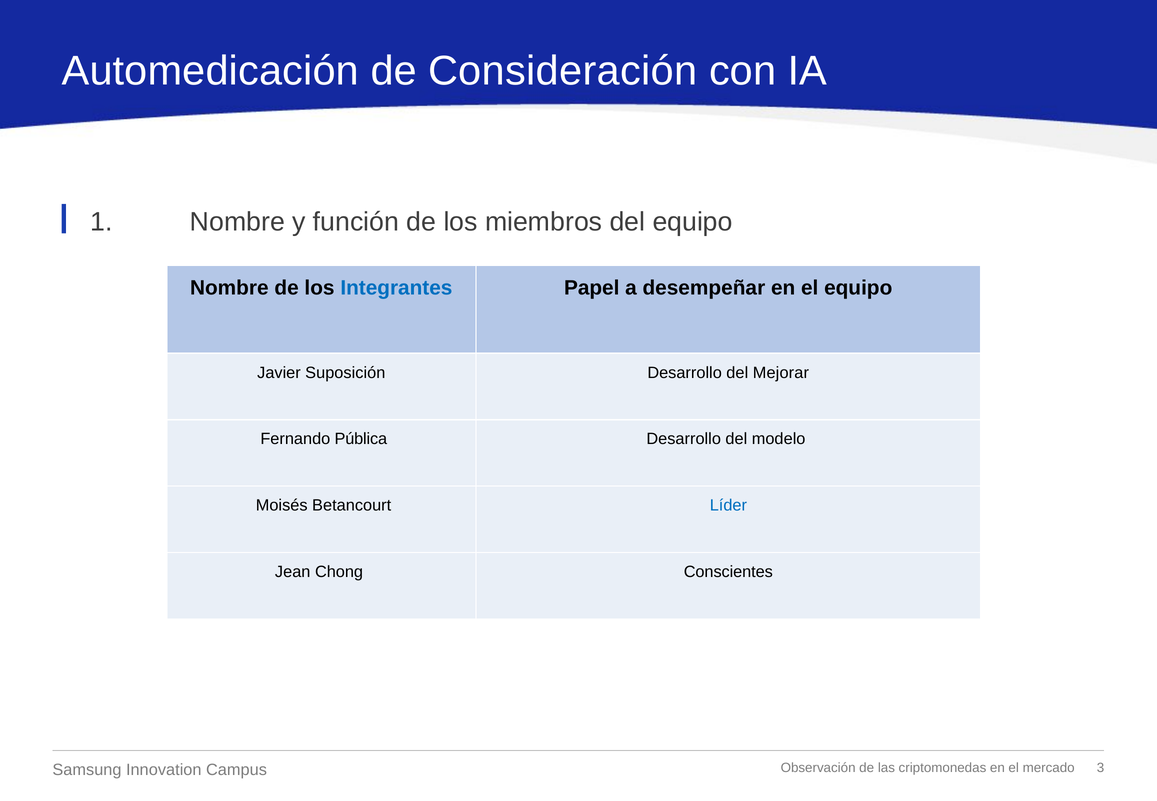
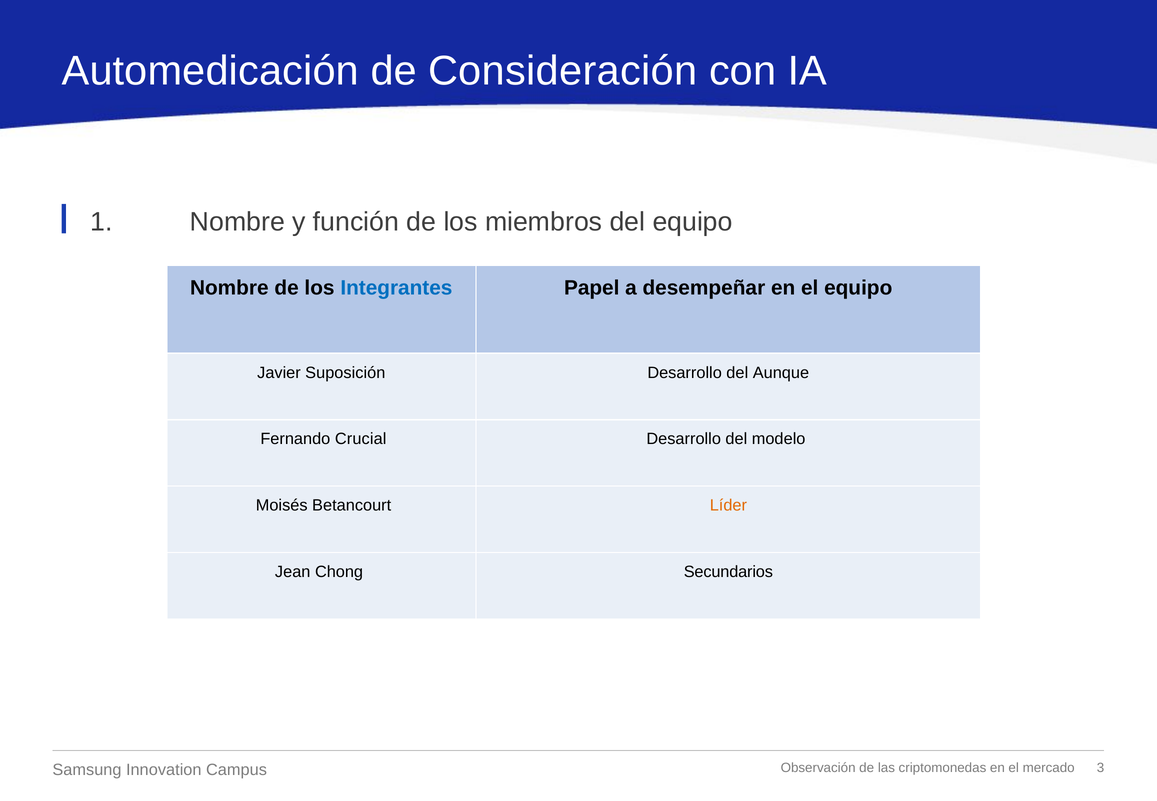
Mejorar: Mejorar -> Aunque (781, 373)
Pública: Pública -> Crucial (361, 439)
Líder colour: blue -> orange (728, 506)
Conscientes: Conscientes -> Secundarios (728, 572)
